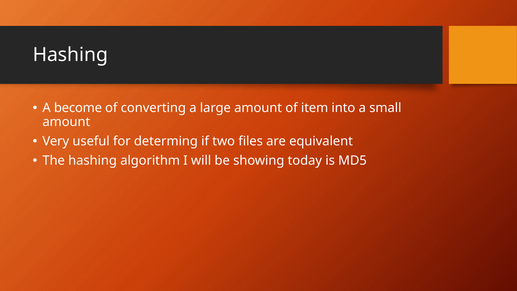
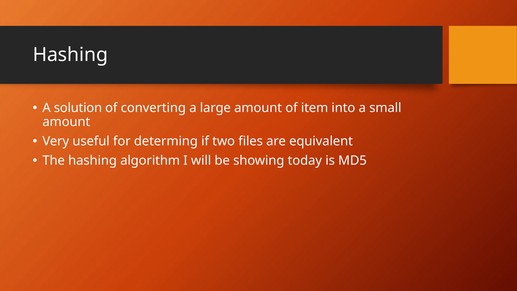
become: become -> solution (78, 108)
